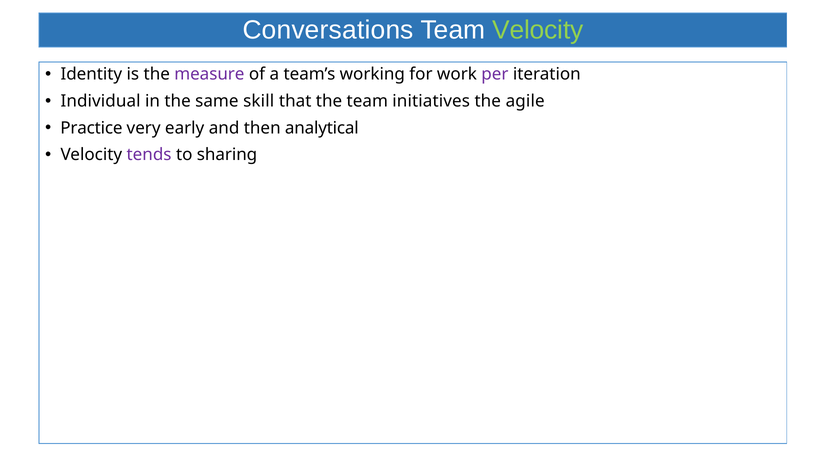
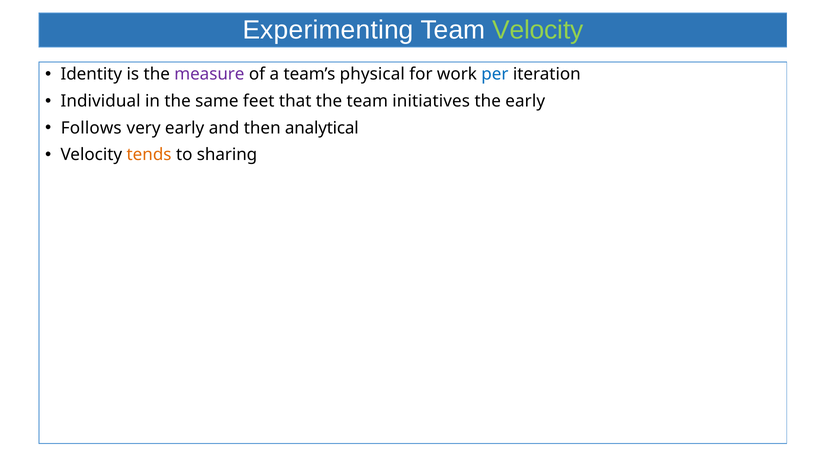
Conversations: Conversations -> Experimenting (328, 30)
working: working -> physical (372, 74)
per colour: purple -> blue (495, 74)
skill: skill -> feet (259, 101)
the agile: agile -> early (525, 101)
Practice: Practice -> Follows (91, 128)
tends colour: purple -> orange (149, 155)
